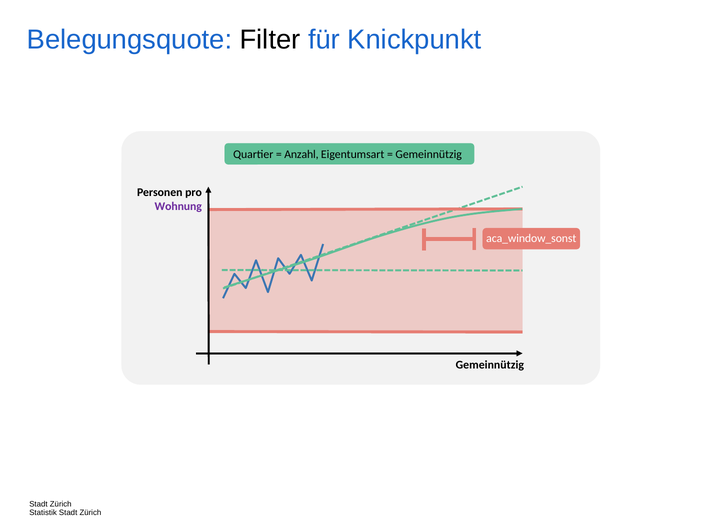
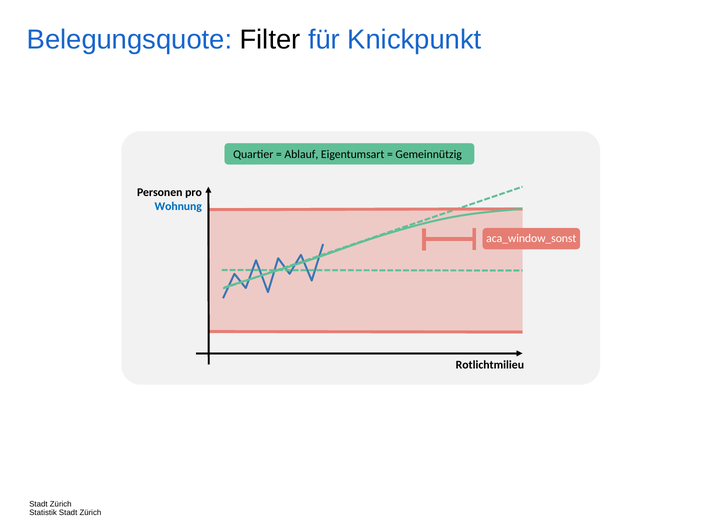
Anzahl: Anzahl -> Ablauf (301, 154)
Wohnung colour: purple -> blue (178, 207)
Gemeinnützig: Gemeinnützig -> Rotlichtmilieu (490, 365)
